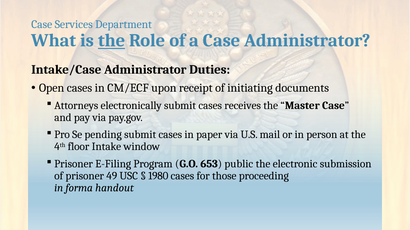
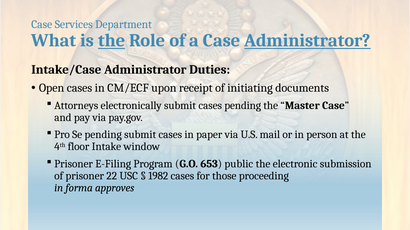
Administrator underline: none -> present (307, 41)
cases receives: receives -> pending (243, 106)
49: 49 -> 22 (112, 176)
1980: 1980 -> 1982 (158, 176)
handout: handout -> approves (115, 188)
